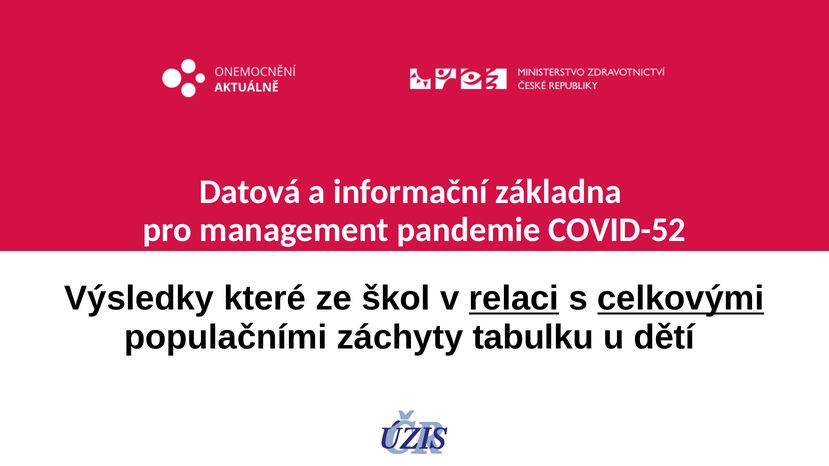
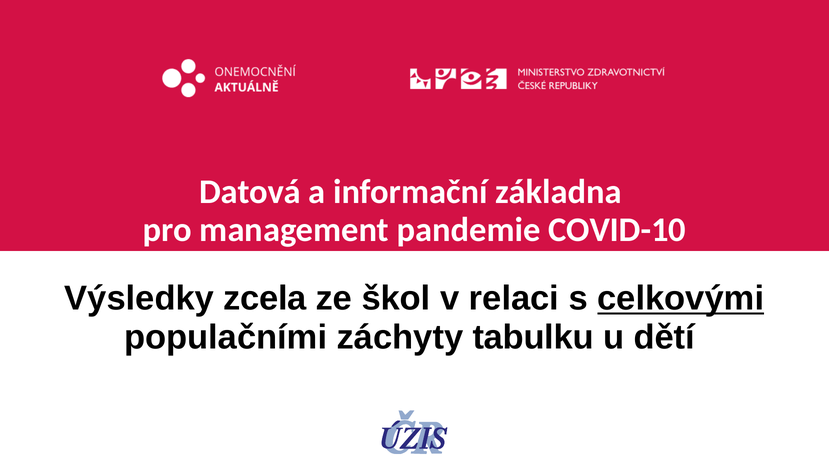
COVID-52: COVID-52 -> COVID-10 (617, 230)
které: které -> zcela (265, 299)
relaci underline: present -> none (514, 299)
